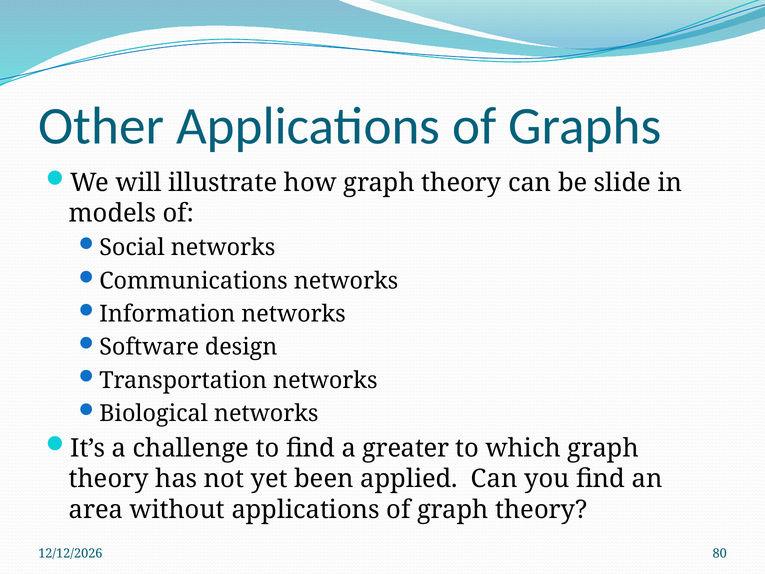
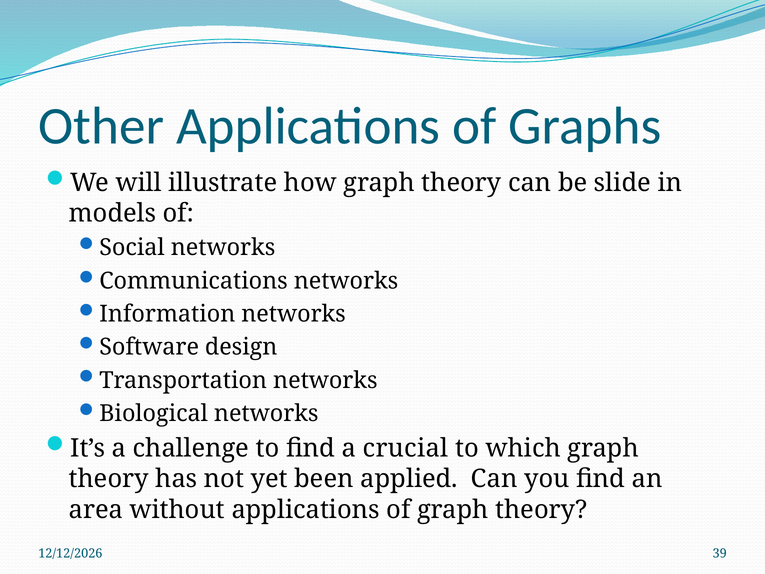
greater: greater -> crucial (405, 448)
80: 80 -> 39 (720, 553)
